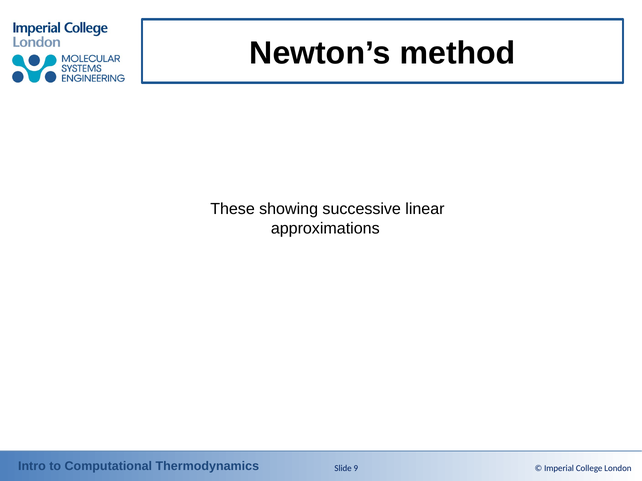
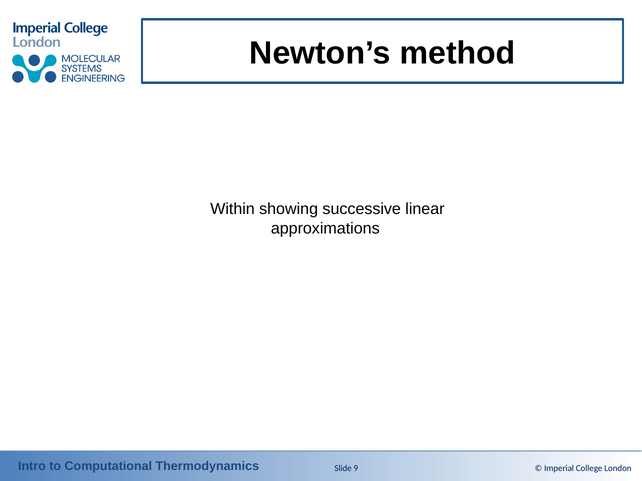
These: These -> Within (233, 209)
